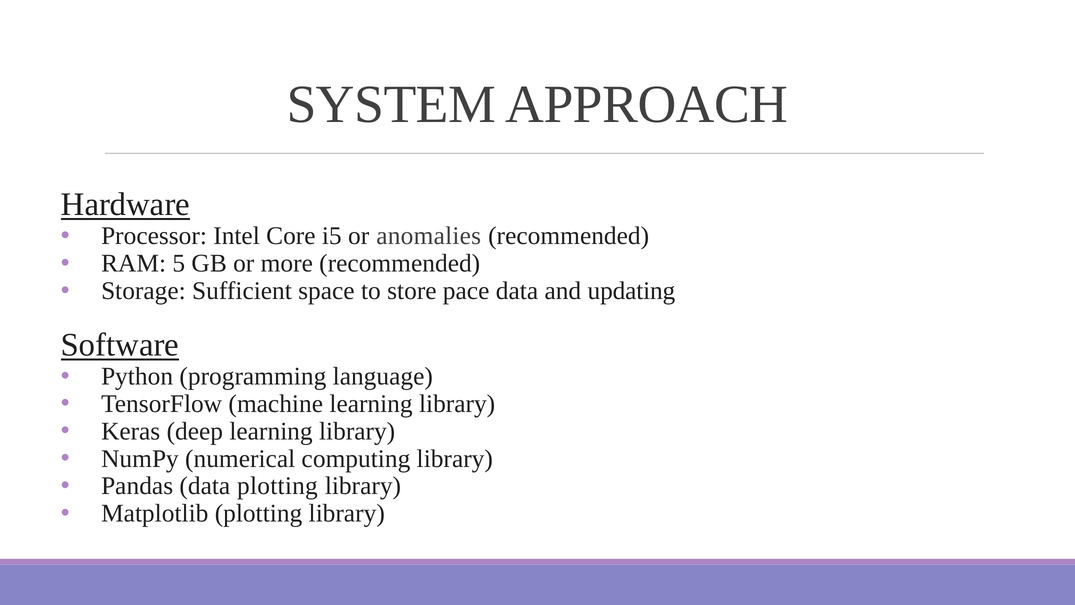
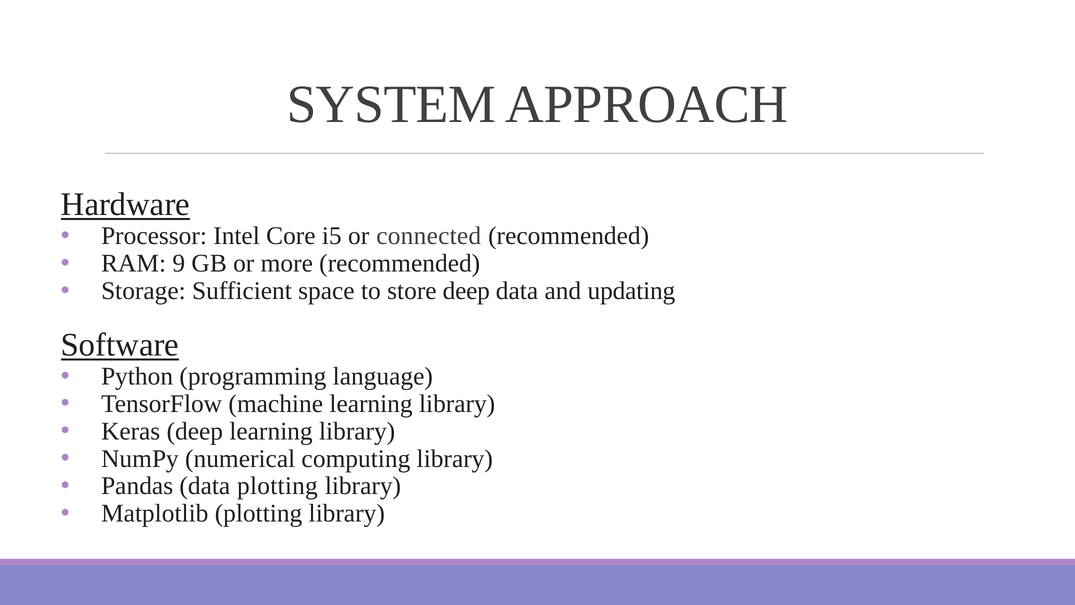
anomalies: anomalies -> connected (429, 236)
5: 5 -> 9 (179, 263)
store pace: pace -> deep (466, 291)
